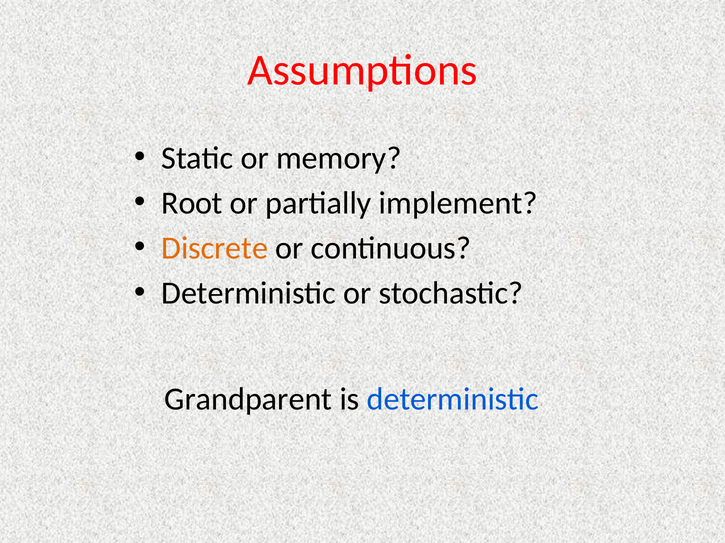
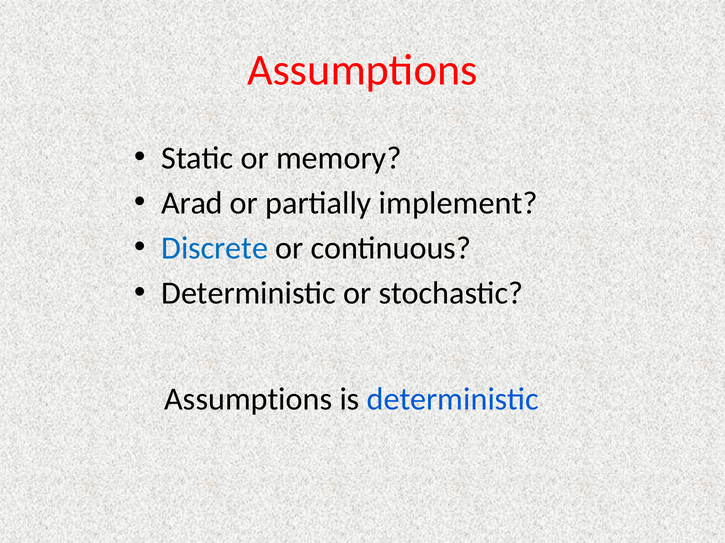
Root: Root -> Arad (192, 203)
Discrete colour: orange -> blue (215, 248)
Grandparent: Grandparent -> Assumptions (248, 400)
